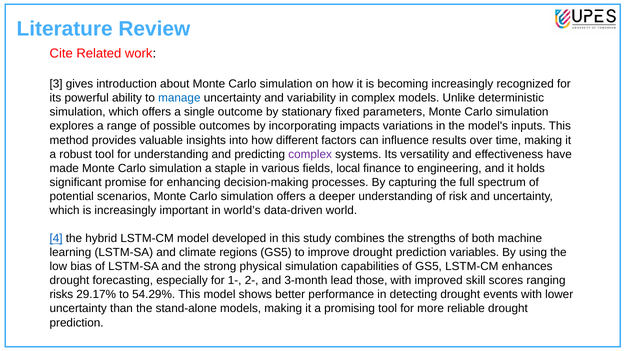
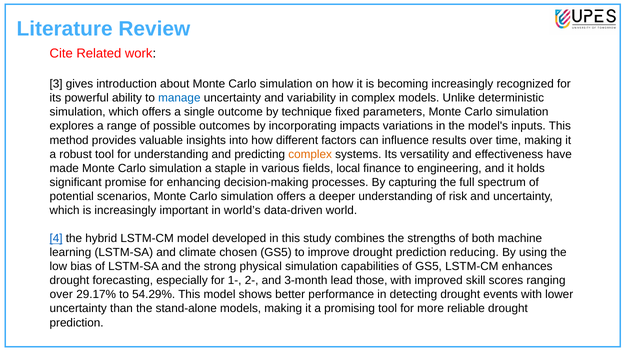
stationary: stationary -> technique (307, 112)
complex colour: purple -> orange (310, 154)
regions: regions -> chosen (238, 253)
variables: variables -> reducing (474, 253)
risks: risks -> over (61, 295)
